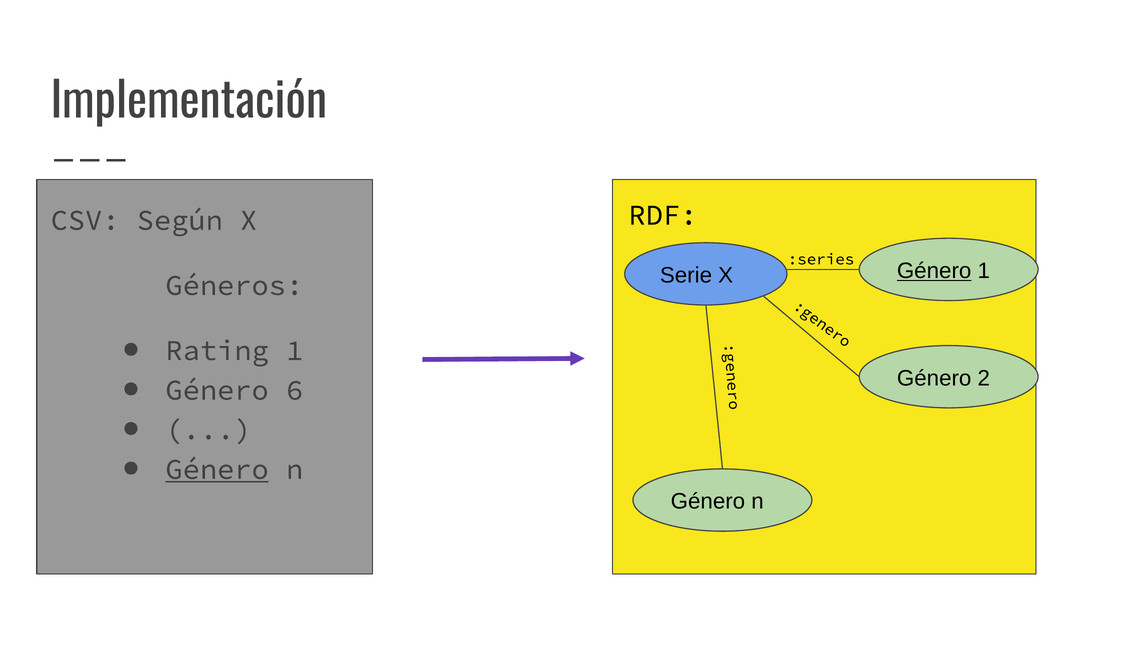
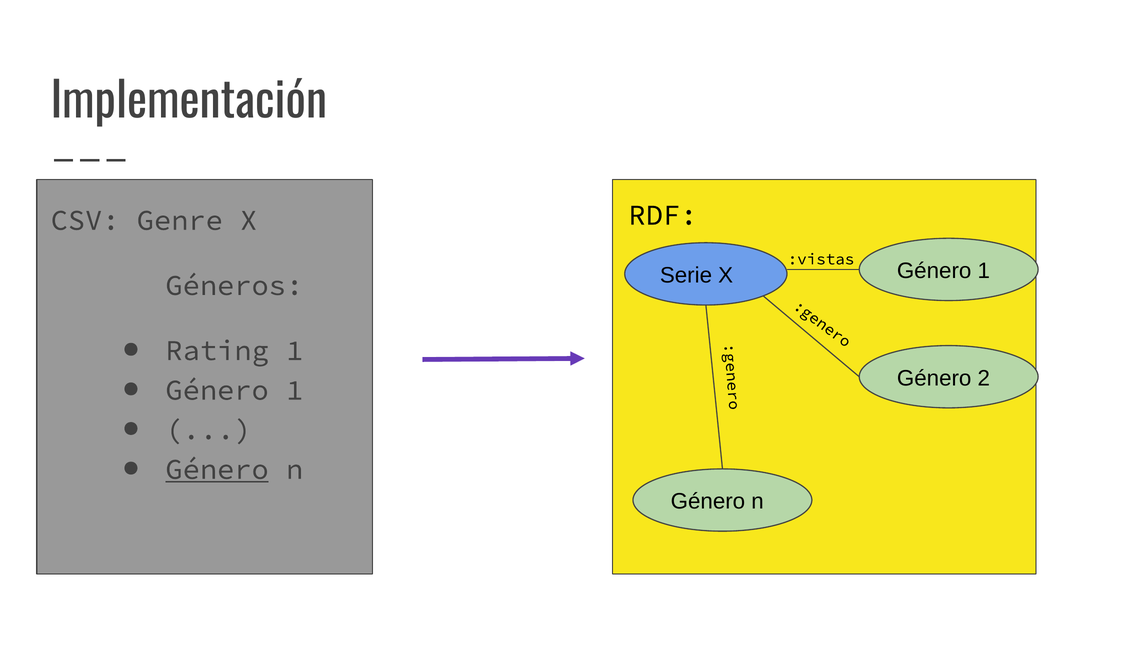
Según: Según -> Genre (180, 220)
:series: :series -> :vistas (821, 259)
Género underline: present -> none (934, 271)
6: 6 -> 1 (295, 390)
